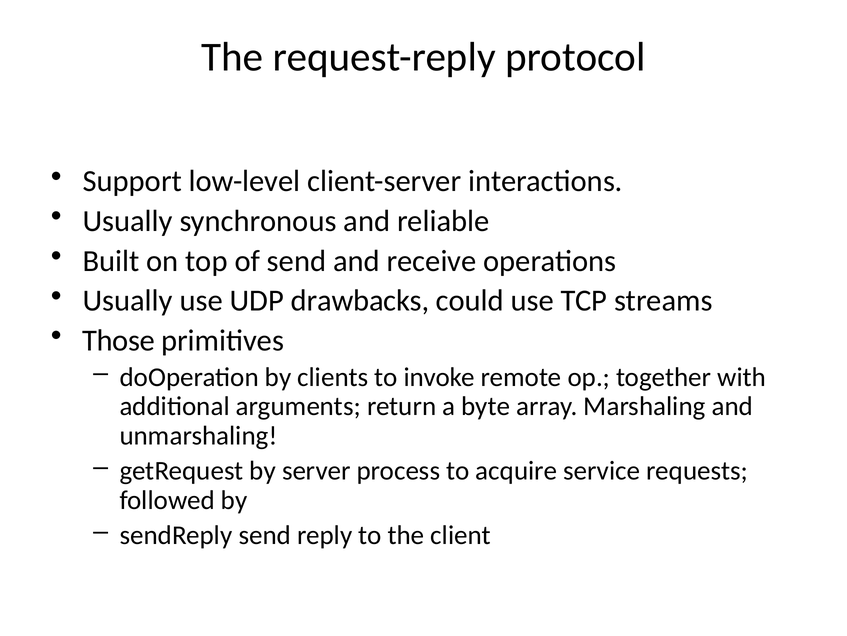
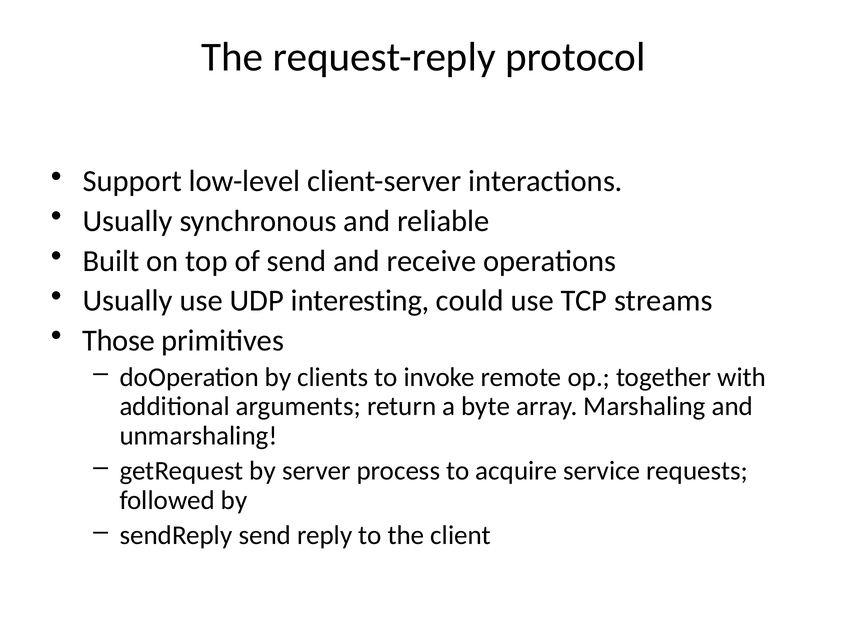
drawbacks: drawbacks -> interesting (360, 300)
